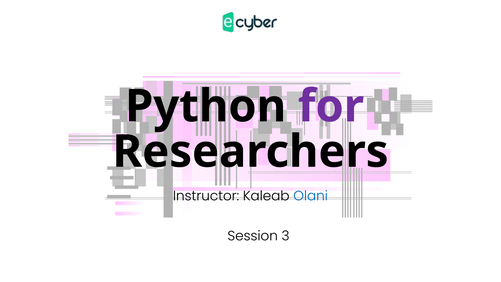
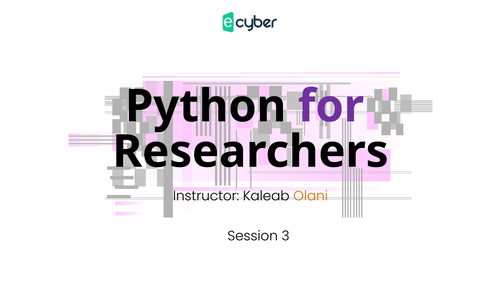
Olani colour: blue -> orange (311, 196)
